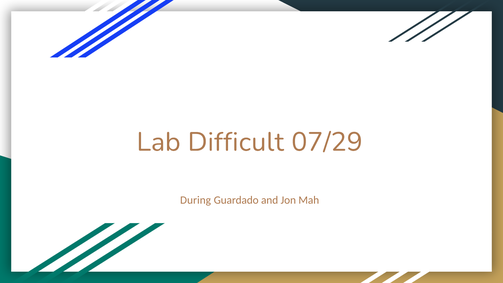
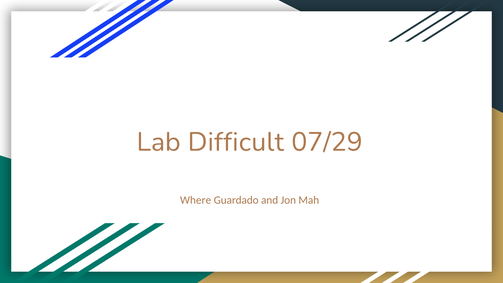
During: During -> Where (196, 200)
